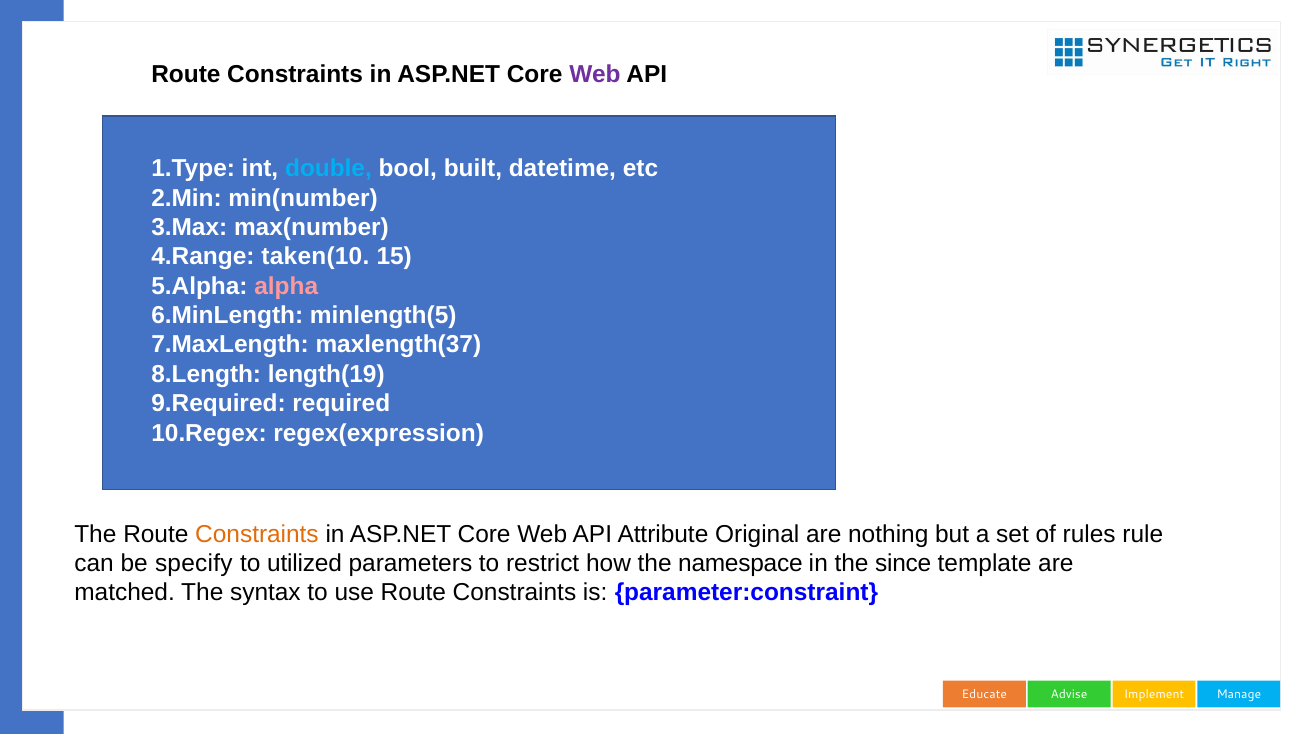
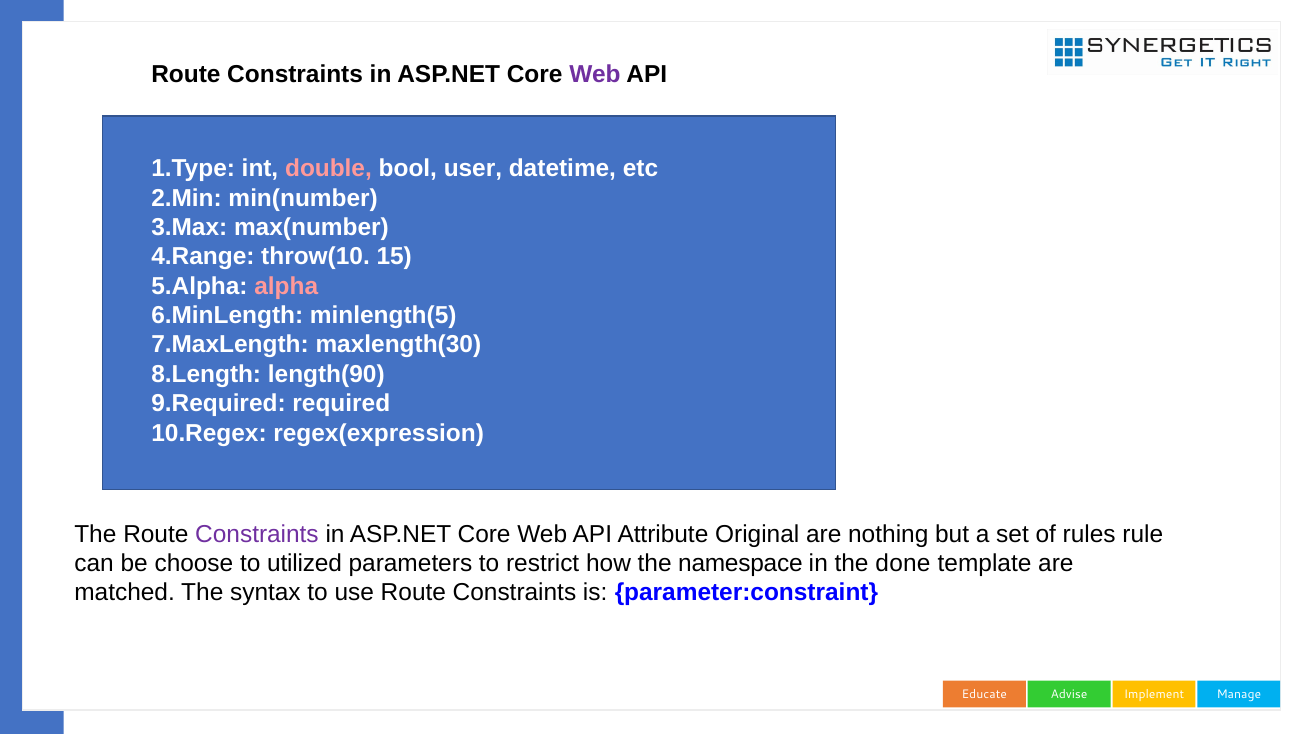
double colour: light blue -> pink (328, 169)
built: built -> user (473, 169)
taken(10: taken(10 -> throw(10 (316, 257)
maxlength(37: maxlength(37 -> maxlength(30 (398, 345)
length(19: length(19 -> length(90 (326, 374)
Constraints colour: orange -> purple (257, 534)
specify: specify -> choose (194, 563)
since: since -> done (903, 563)
